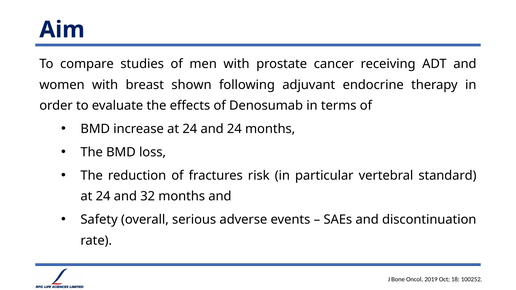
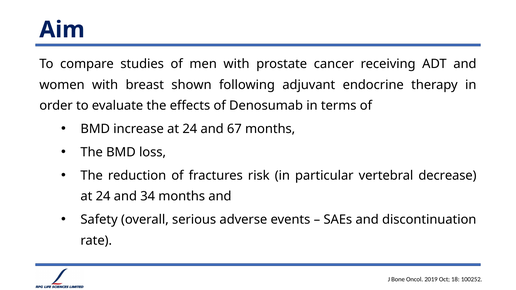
and 24: 24 -> 67 (234, 129)
standard: standard -> decrease (447, 176)
32: 32 -> 34 (148, 197)
